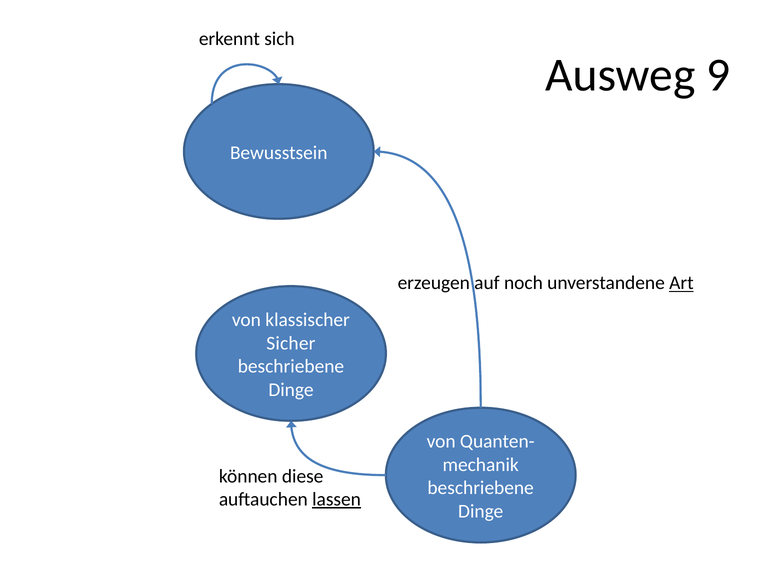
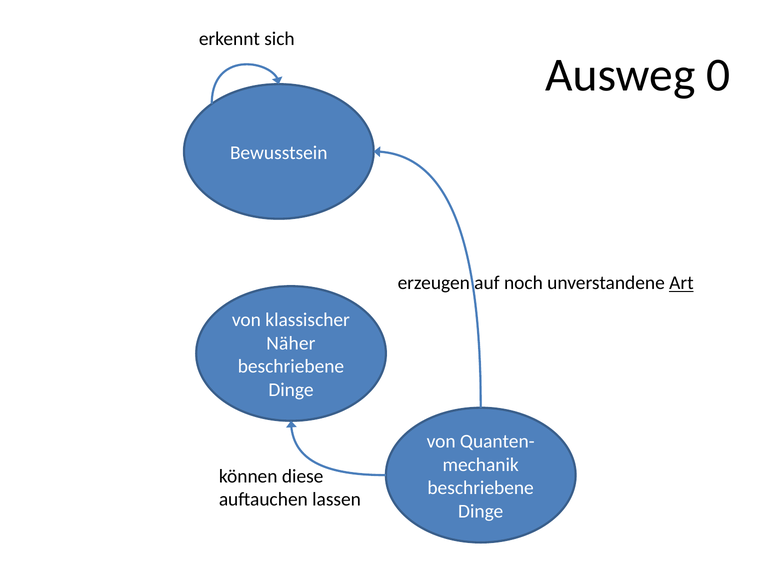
9: 9 -> 0 (718, 75)
Sicher: Sicher -> Näher (291, 343)
lassen underline: present -> none (337, 499)
